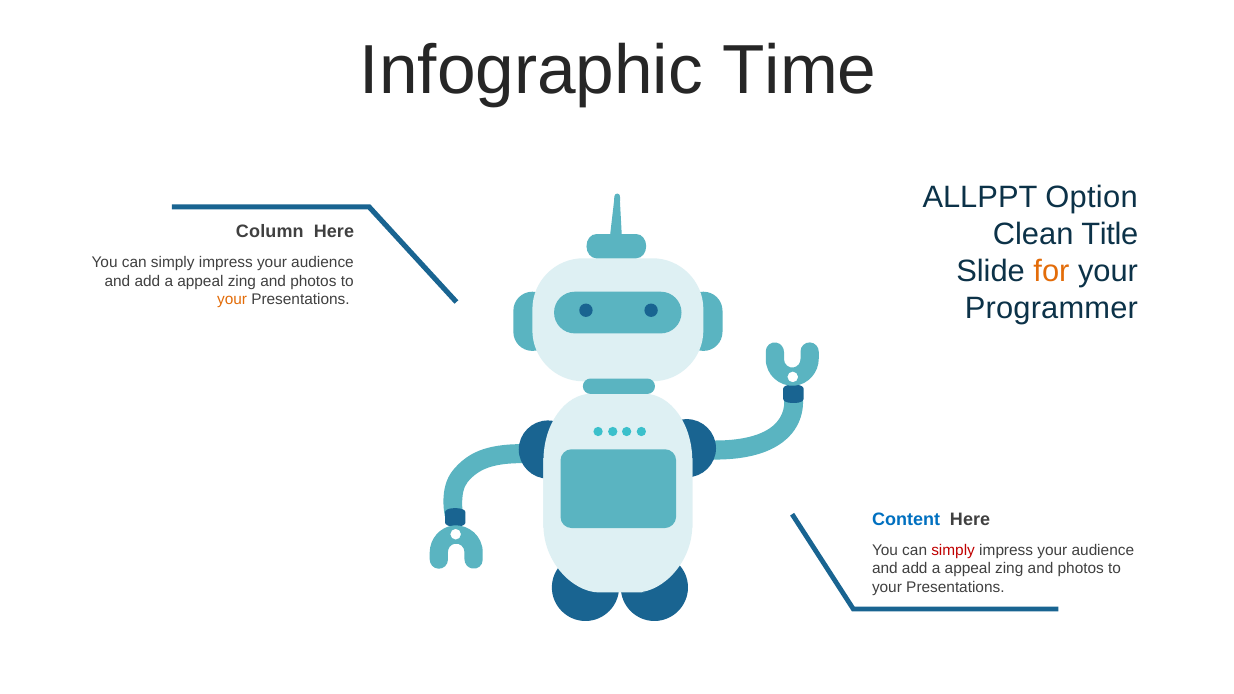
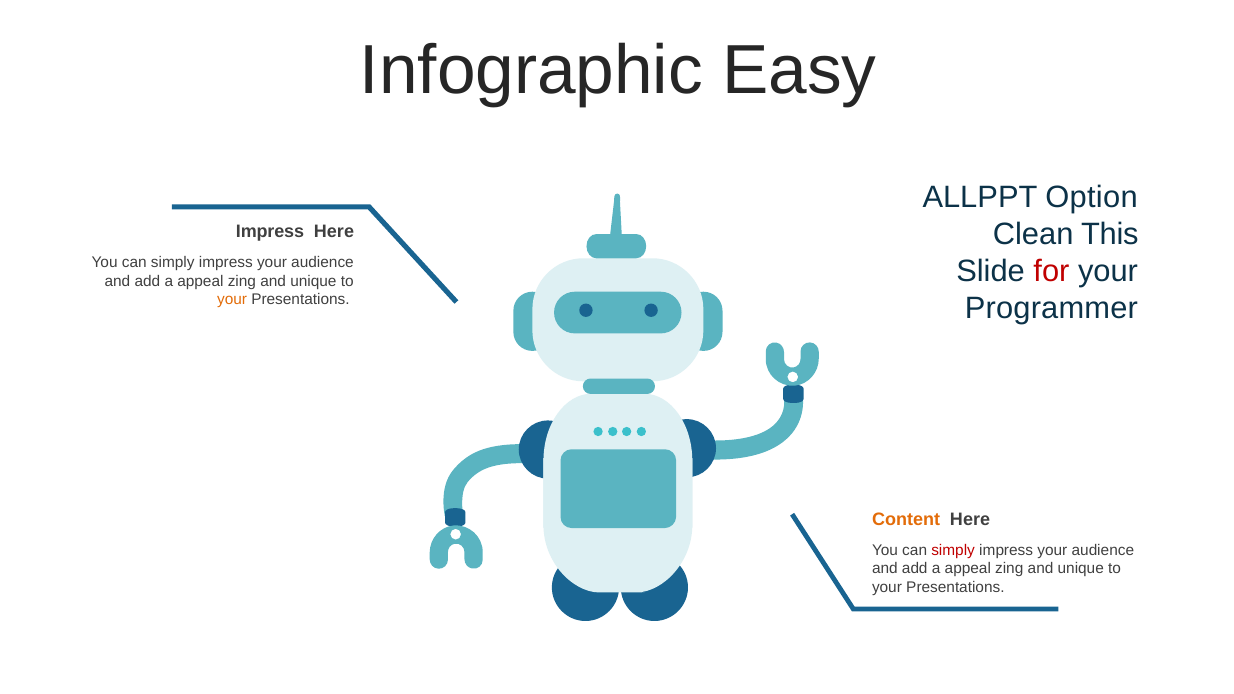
Time: Time -> Easy (799, 71)
Title: Title -> This (1110, 234)
Column: Column -> Impress (270, 232)
for colour: orange -> red (1051, 271)
photos: photos -> unique (313, 281)
Content colour: blue -> orange (906, 519)
photos: photos -> unique (1081, 569)
